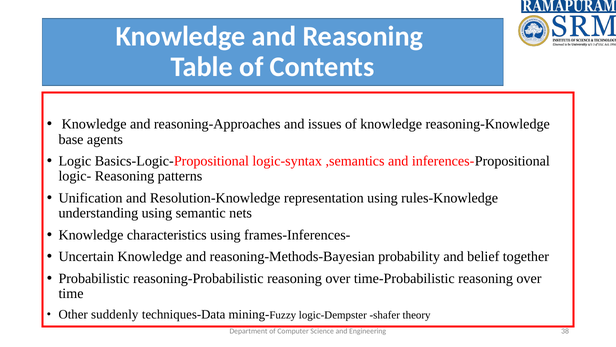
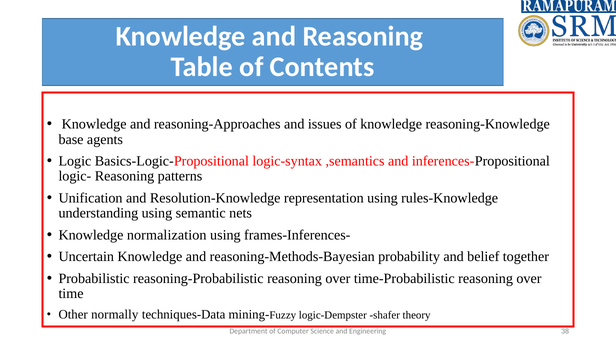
characteristics: characteristics -> normalization (167, 235)
suddenly: suddenly -> normally (115, 314)
